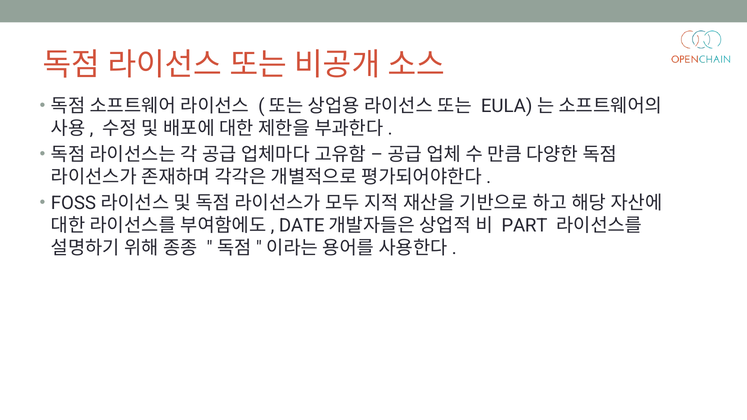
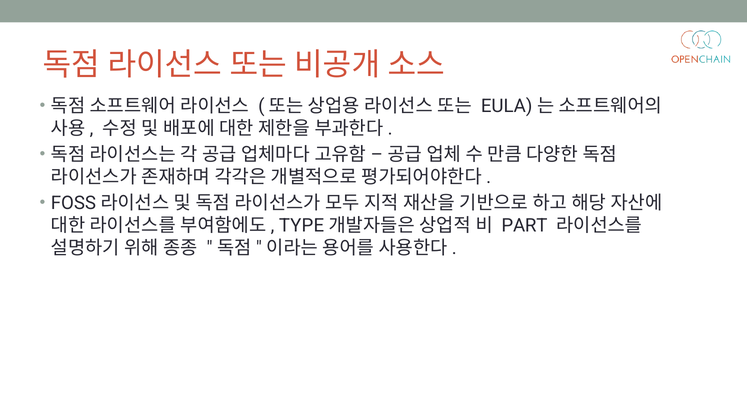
DATE: DATE -> TYPE (302, 226)
